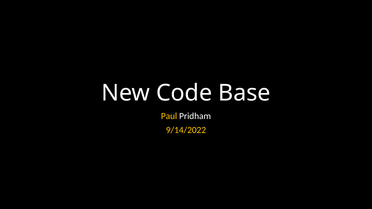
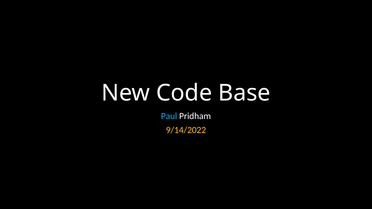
Paul colour: yellow -> light blue (169, 116)
